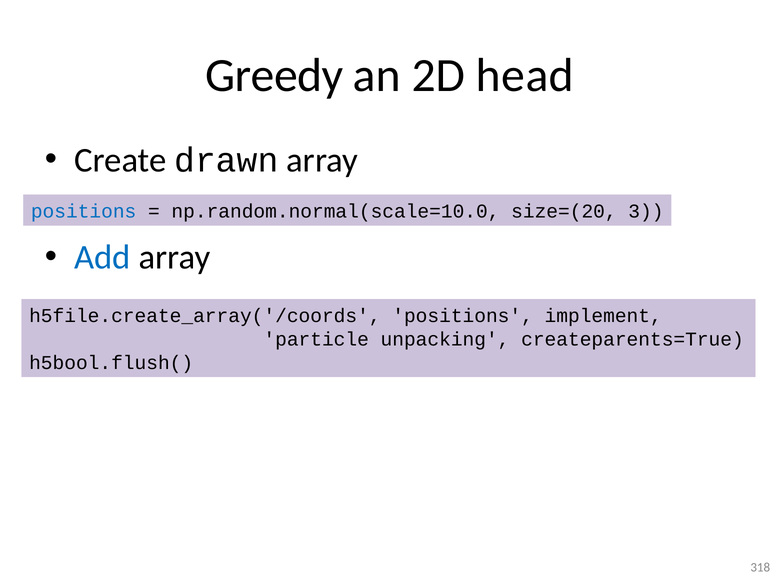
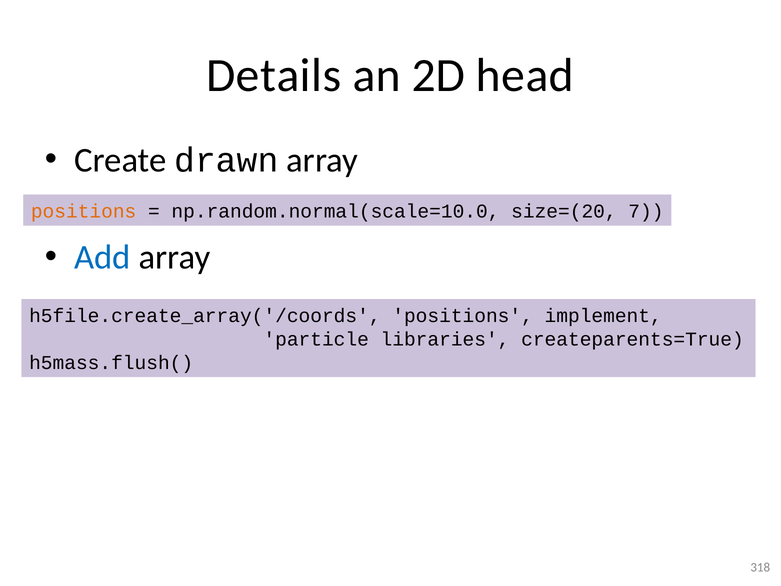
Greedy: Greedy -> Details (274, 76)
positions colour: blue -> orange (84, 211)
3: 3 -> 7 (646, 211)
unpacking: unpacking -> libraries (445, 339)
h5bool.flush(: h5bool.flush( -> h5mass.flush( (111, 363)
